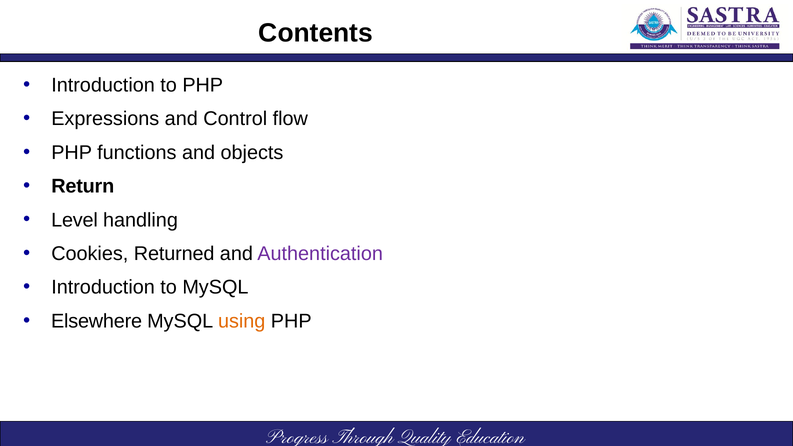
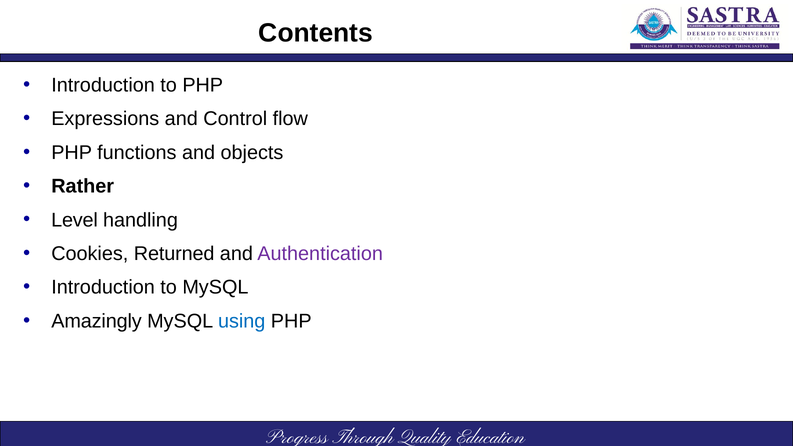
Return: Return -> Rather (83, 186)
Elsewhere: Elsewhere -> Amazingly (97, 321)
using colour: orange -> blue (242, 321)
